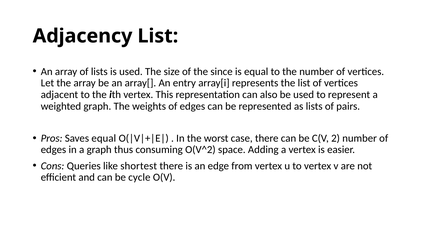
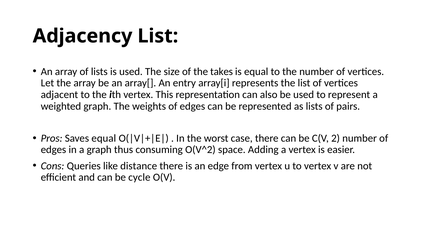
since: since -> takes (222, 72)
shortest: shortest -> distance (139, 166)
